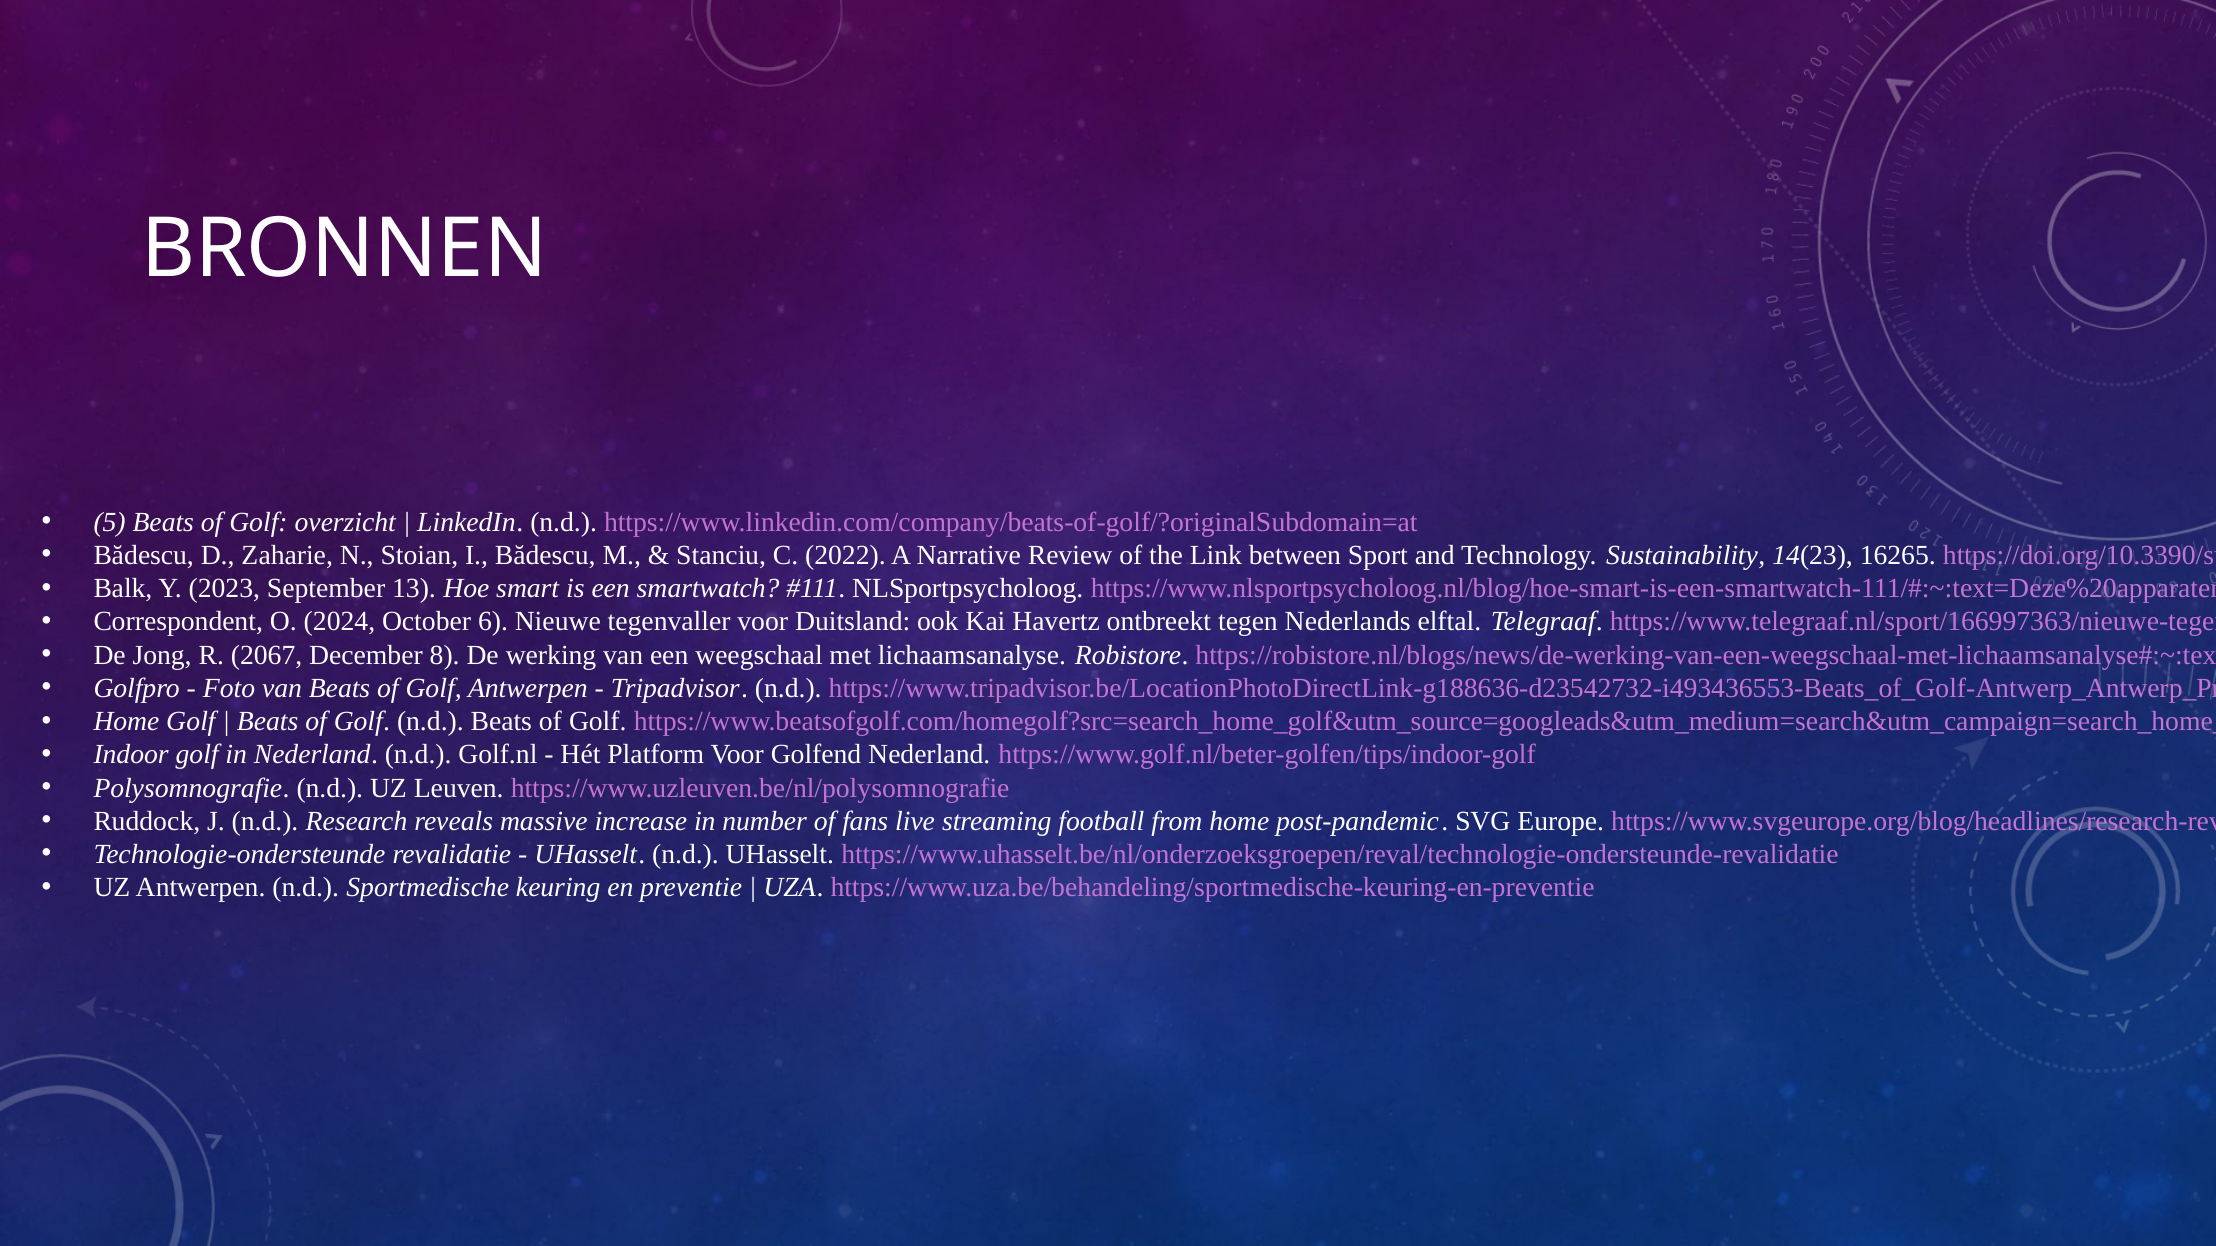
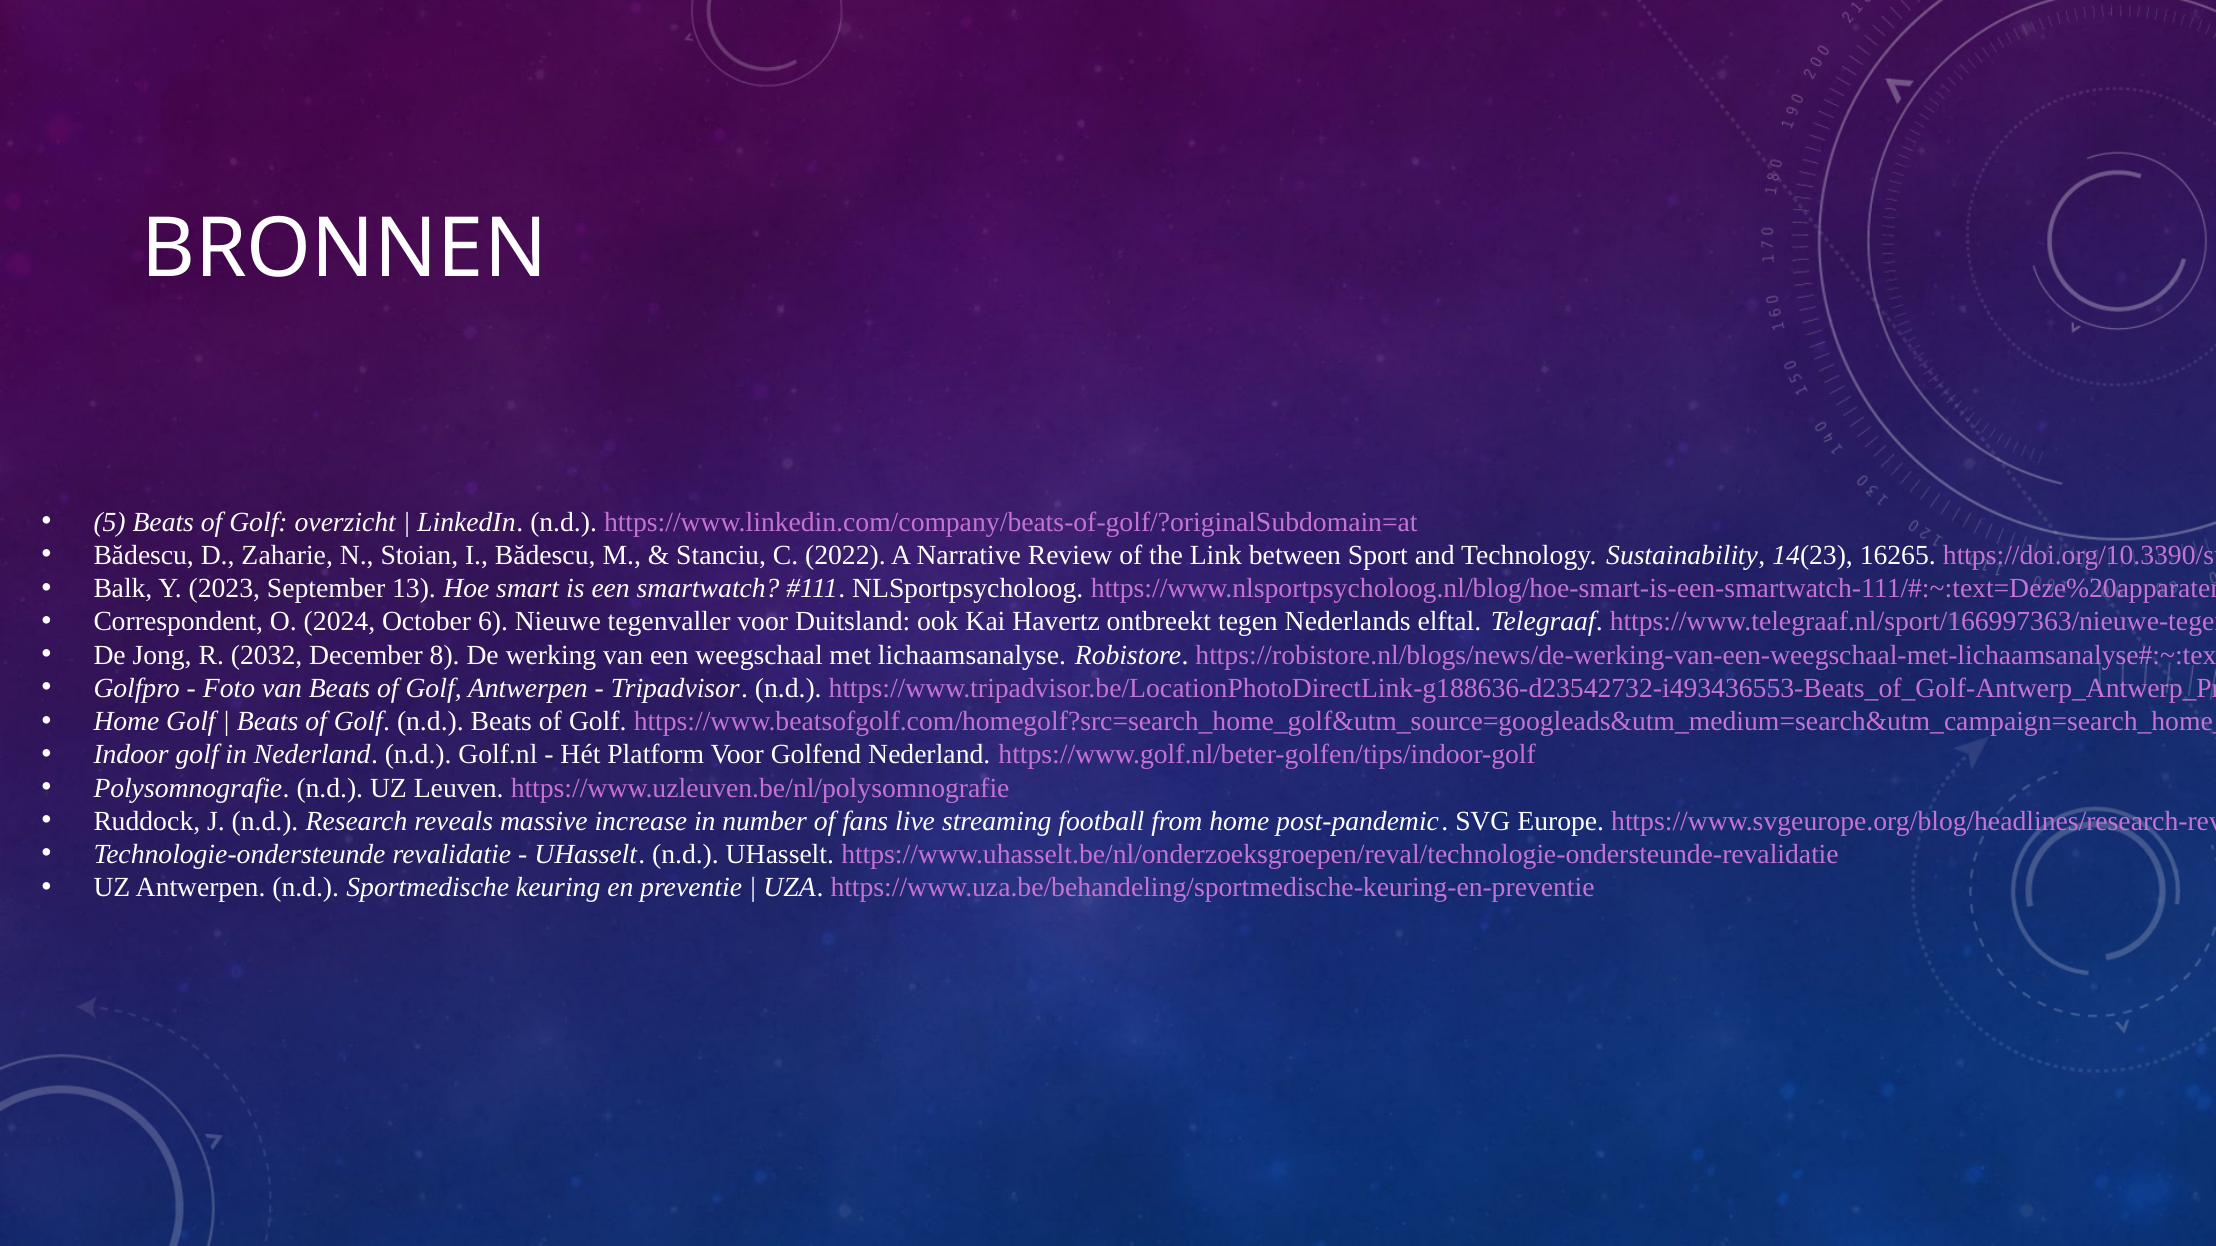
2067: 2067 -> 2032 (267, 655)
